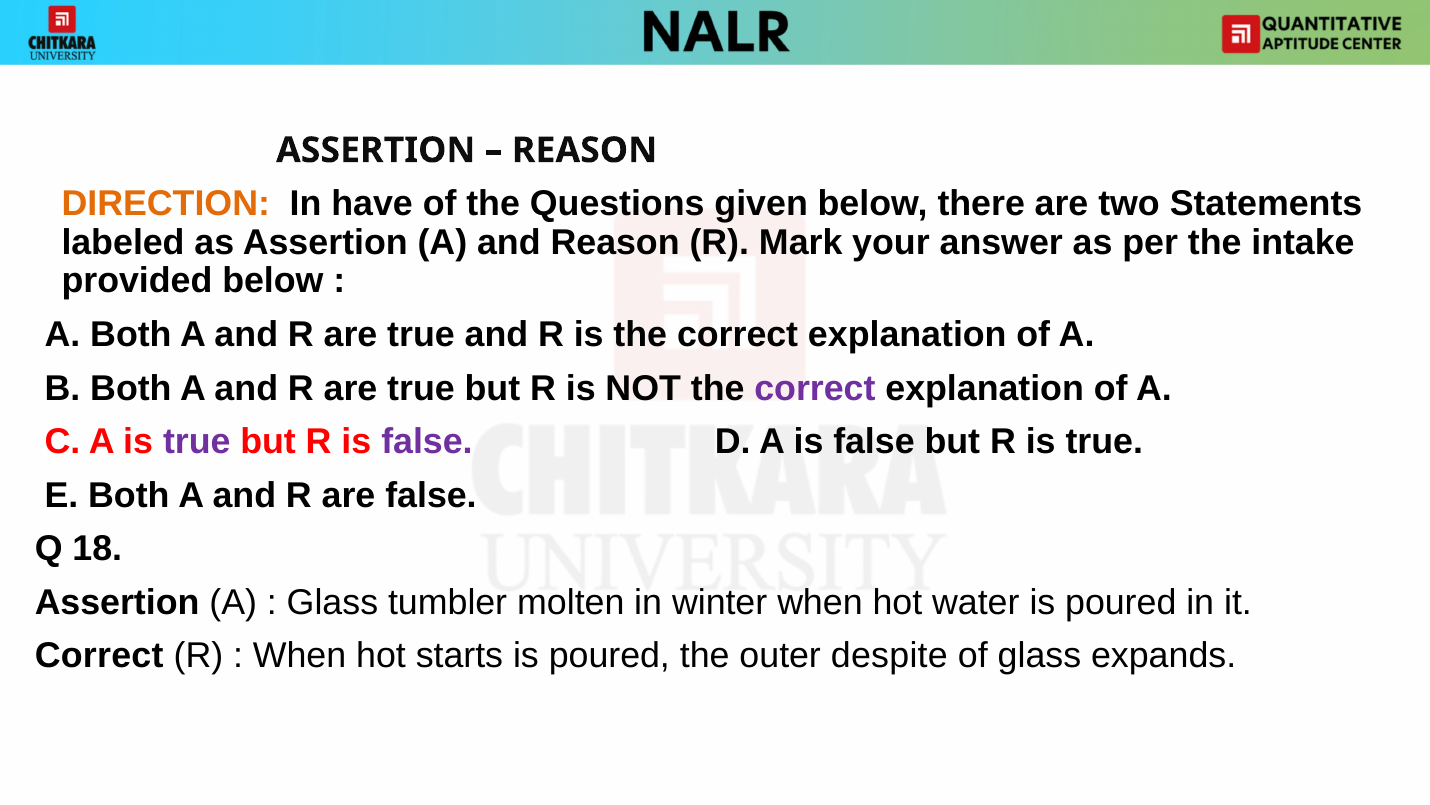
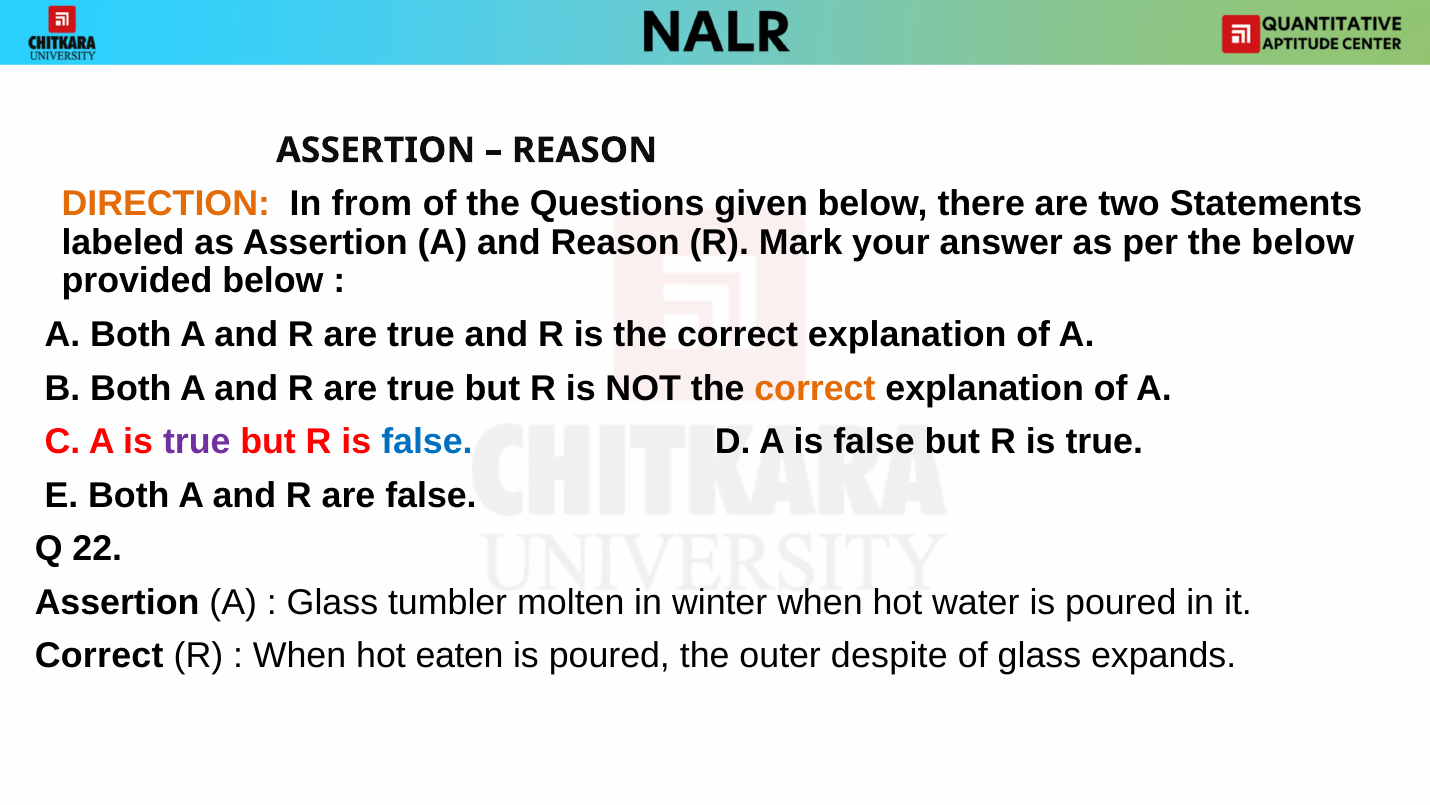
have: have -> from (372, 204)
the intake: intake -> below (1303, 242)
correct colour: purple -> orange (815, 388)
false colour: purple -> blue (427, 441)
18: 18 -> 22 (97, 548)
starts: starts -> eaten (460, 655)
